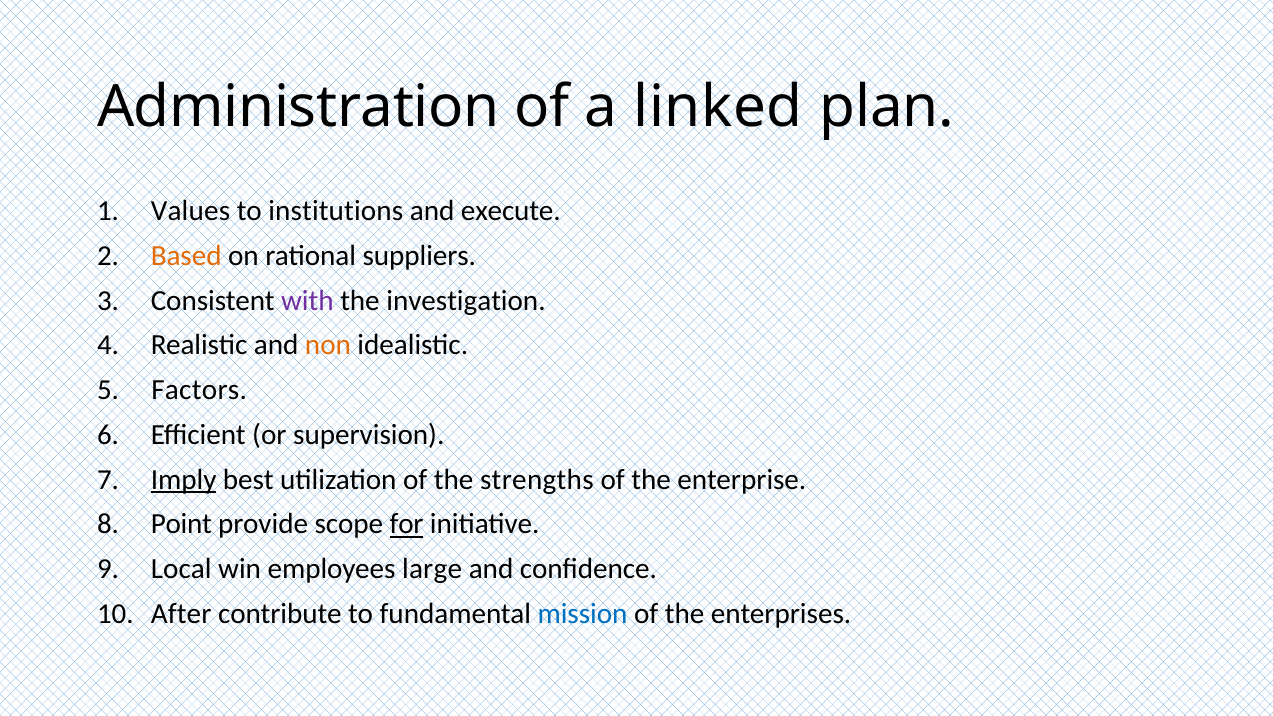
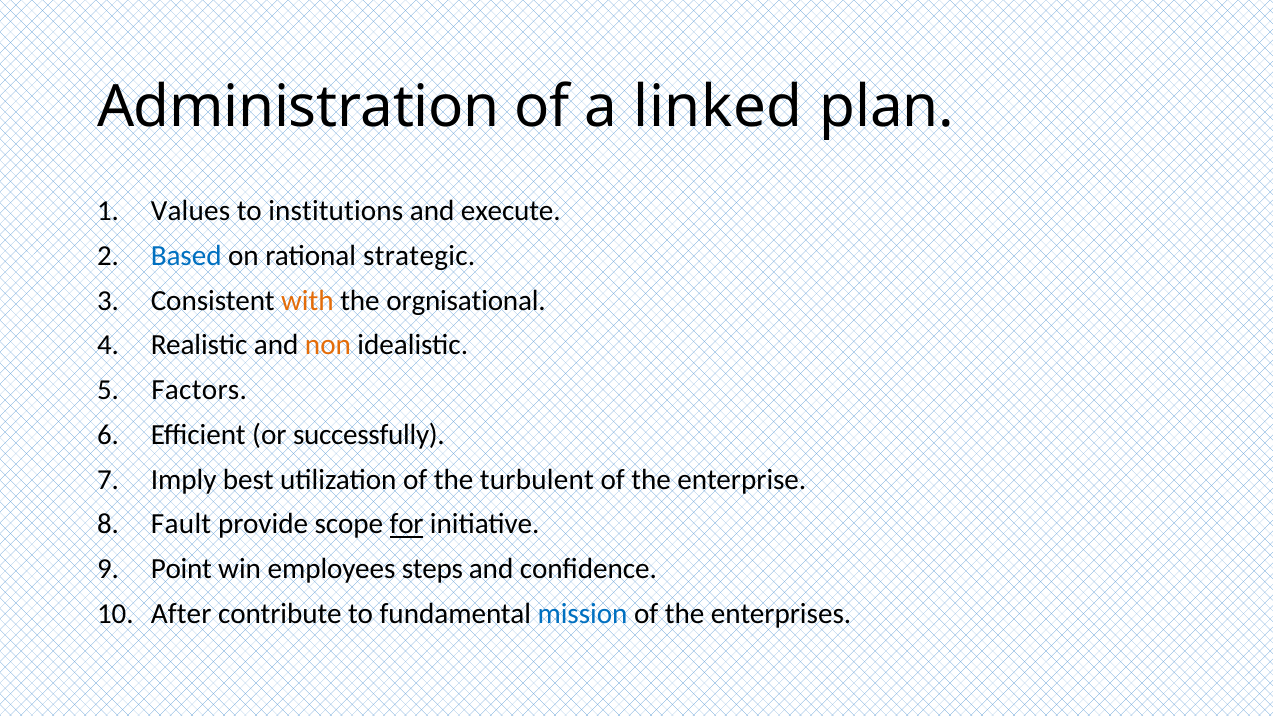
Based colour: orange -> blue (186, 256)
suppliers: suppliers -> strategic (419, 256)
with colour: purple -> orange (307, 300)
investigation: investigation -> orgnisational (466, 300)
supervision: supervision -> successfully (369, 435)
Imply underline: present -> none (184, 480)
strengths: strengths -> turbulent (537, 480)
Point: Point -> Fault (181, 524)
Local: Local -> Point (181, 569)
large: large -> steps (432, 569)
